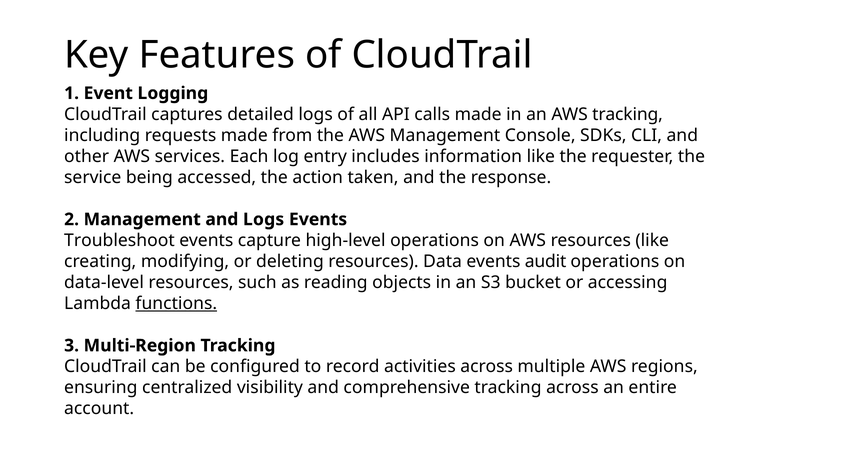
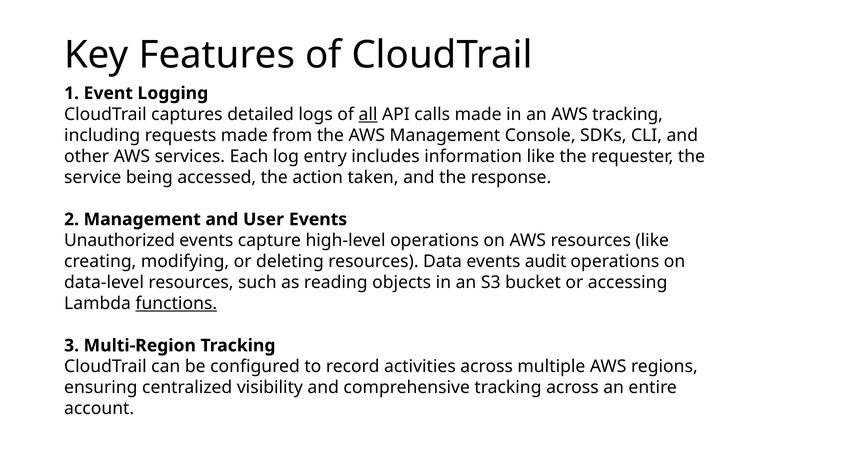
all underline: none -> present (368, 114)
and Logs: Logs -> User (264, 219)
Troubleshoot: Troubleshoot -> Unauthorized (120, 240)
